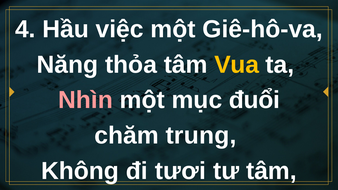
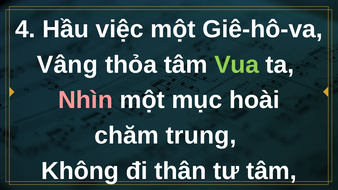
Năng: Năng -> Vâng (67, 65)
Vua colour: yellow -> light green (237, 65)
đuổi: đuổi -> hoài (254, 100)
tươi: tươi -> thân (180, 171)
